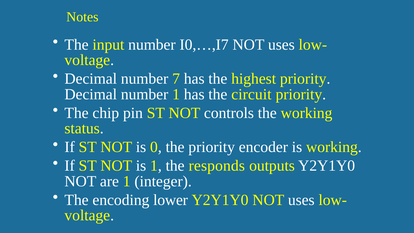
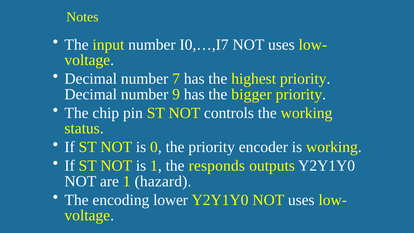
number 1: 1 -> 9 (176, 94)
circuit: circuit -> bigger (251, 94)
integer: integer -> hazard (163, 181)
